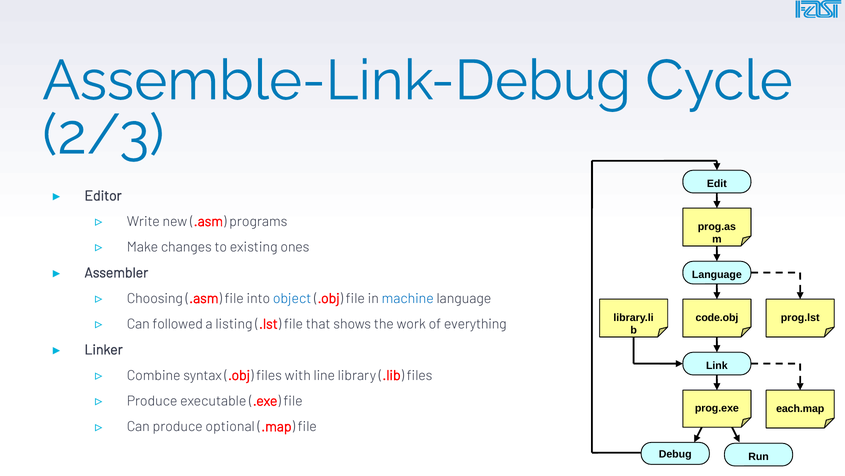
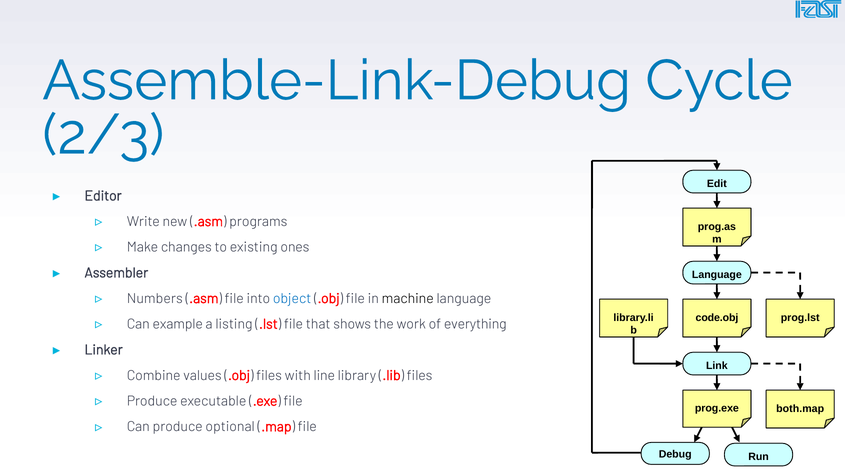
Choosing: Choosing -> Numbers (155, 298)
machine colour: blue -> black (408, 298)
followed: followed -> example (178, 324)
syntax: syntax -> values (202, 375)
each.map: each.map -> both.map (800, 408)
